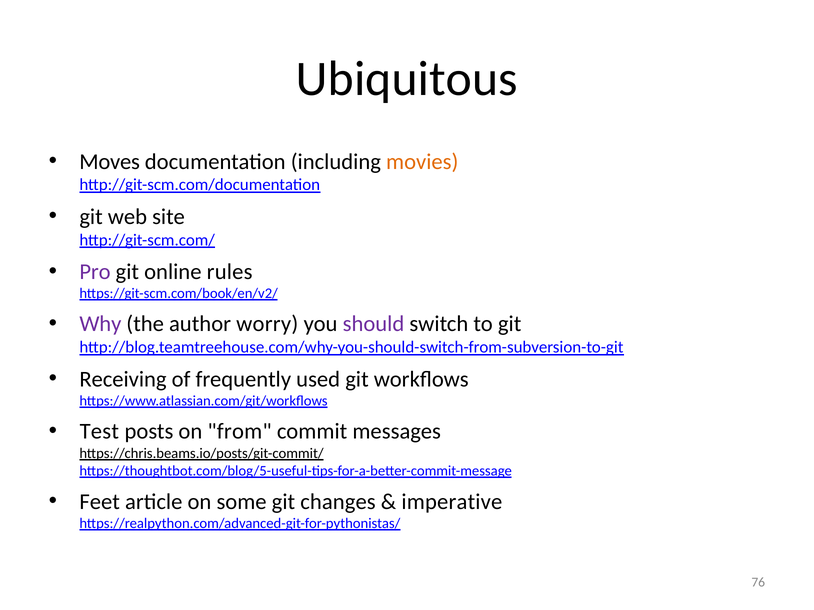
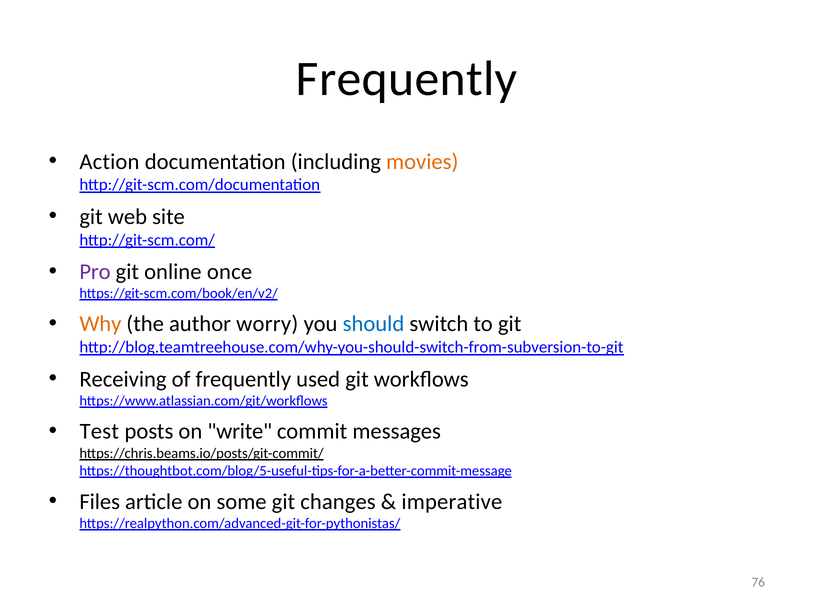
Ubiquitous: Ubiquitous -> Frequently (407, 79)
Moves: Moves -> Action (109, 162)
rules: rules -> once (230, 272)
Why colour: purple -> orange (100, 324)
should colour: purple -> blue (373, 324)
from: from -> write (240, 432)
Feet: Feet -> Files (100, 502)
